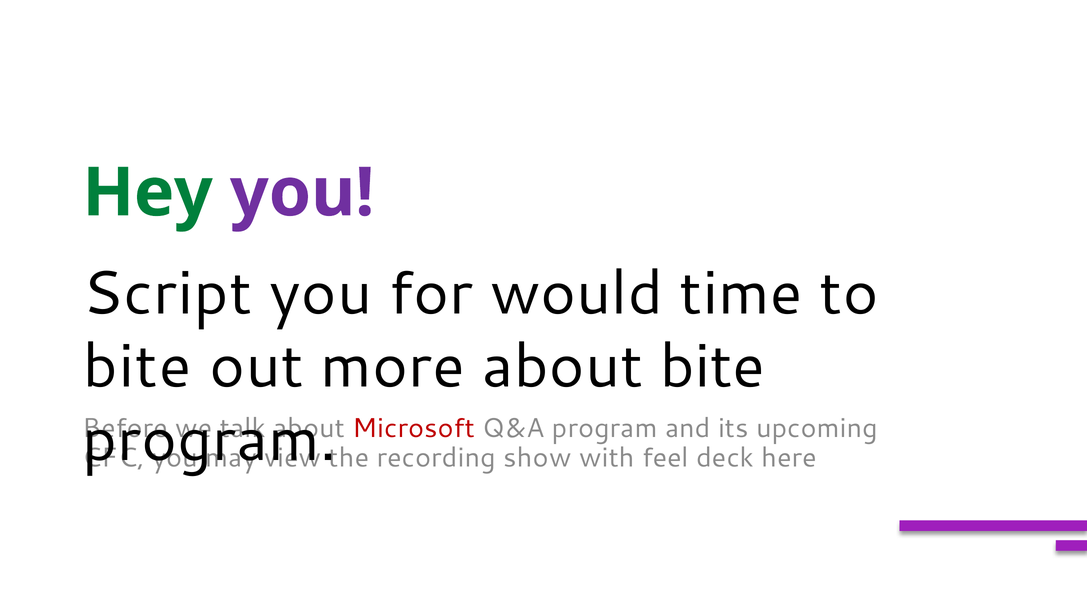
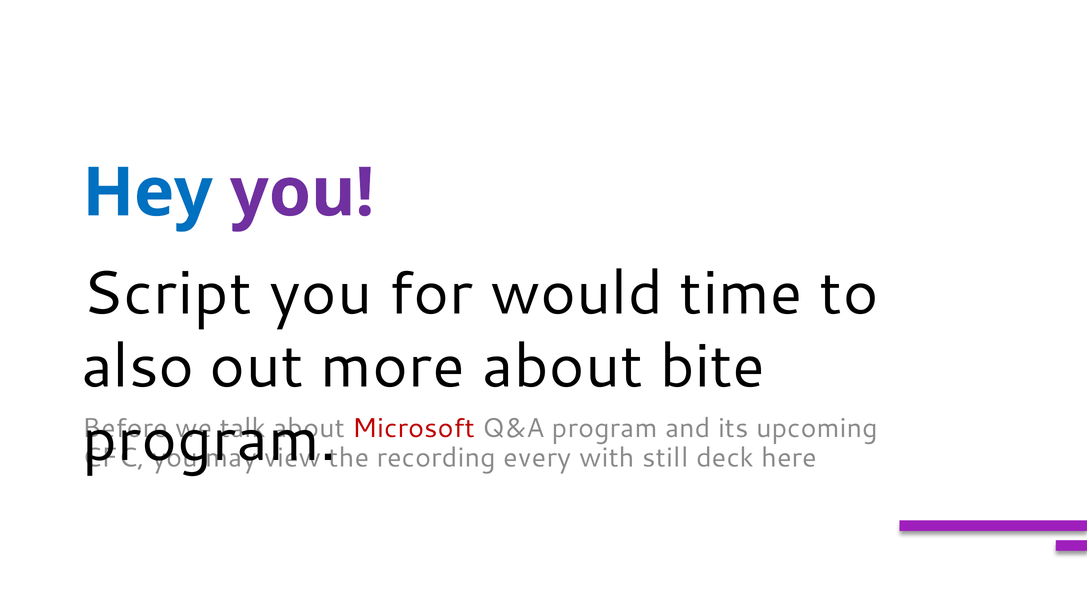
Hey colour: green -> blue (148, 193)
bite: bite -> also (138, 366)
show: show -> every (537, 457)
feel: feel -> still (665, 457)
